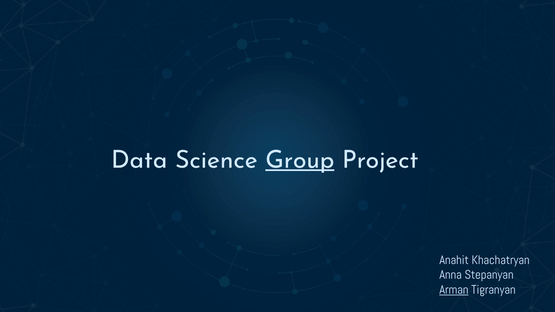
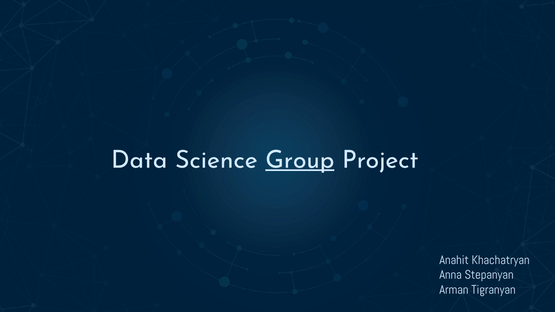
Arman underline: present -> none (454, 290)
